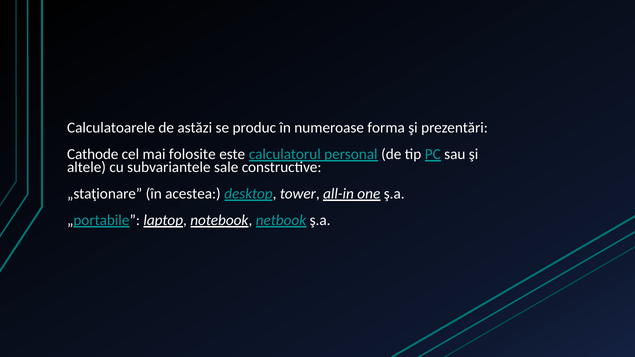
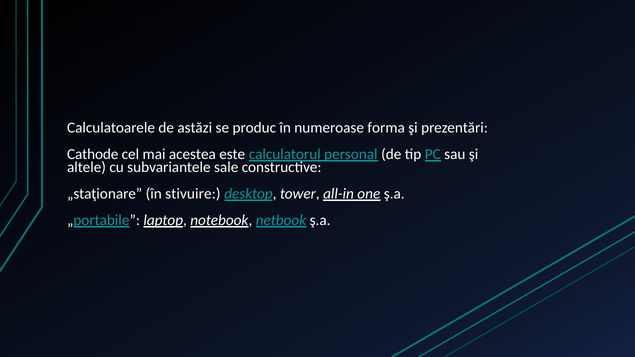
folosite: folosite -> acestea (192, 154)
acestea: acestea -> stivuire (193, 194)
